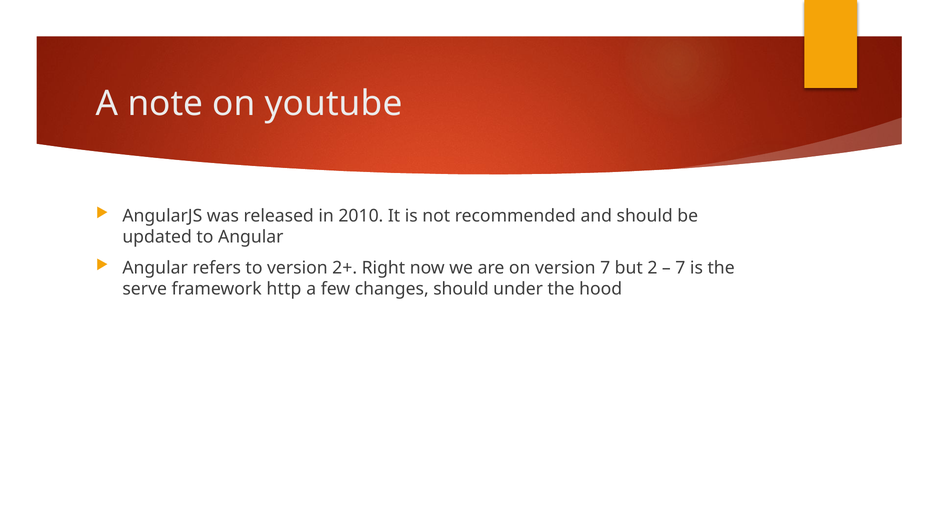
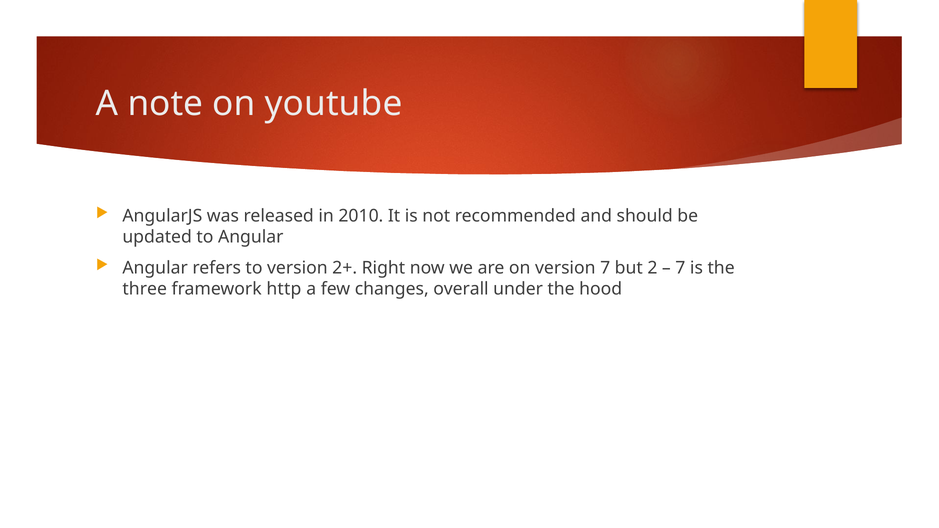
serve: serve -> three (145, 289)
changes should: should -> overall (461, 289)
